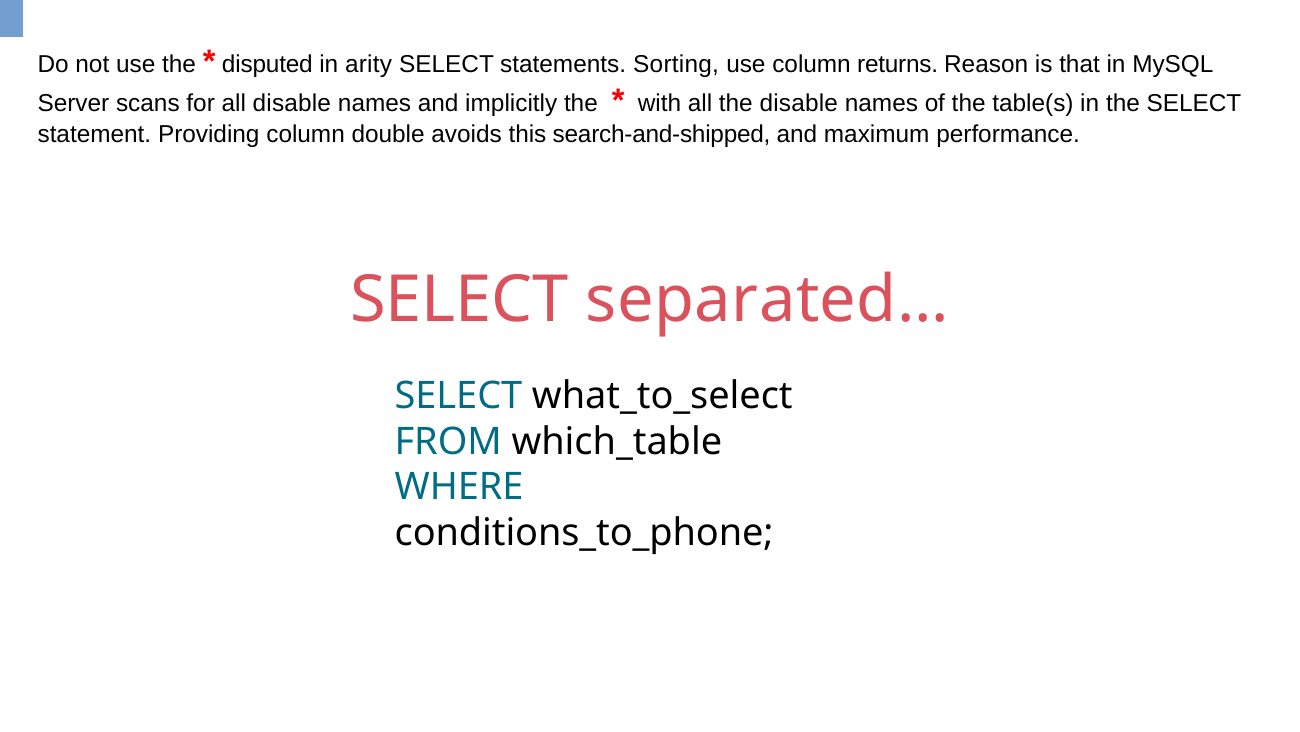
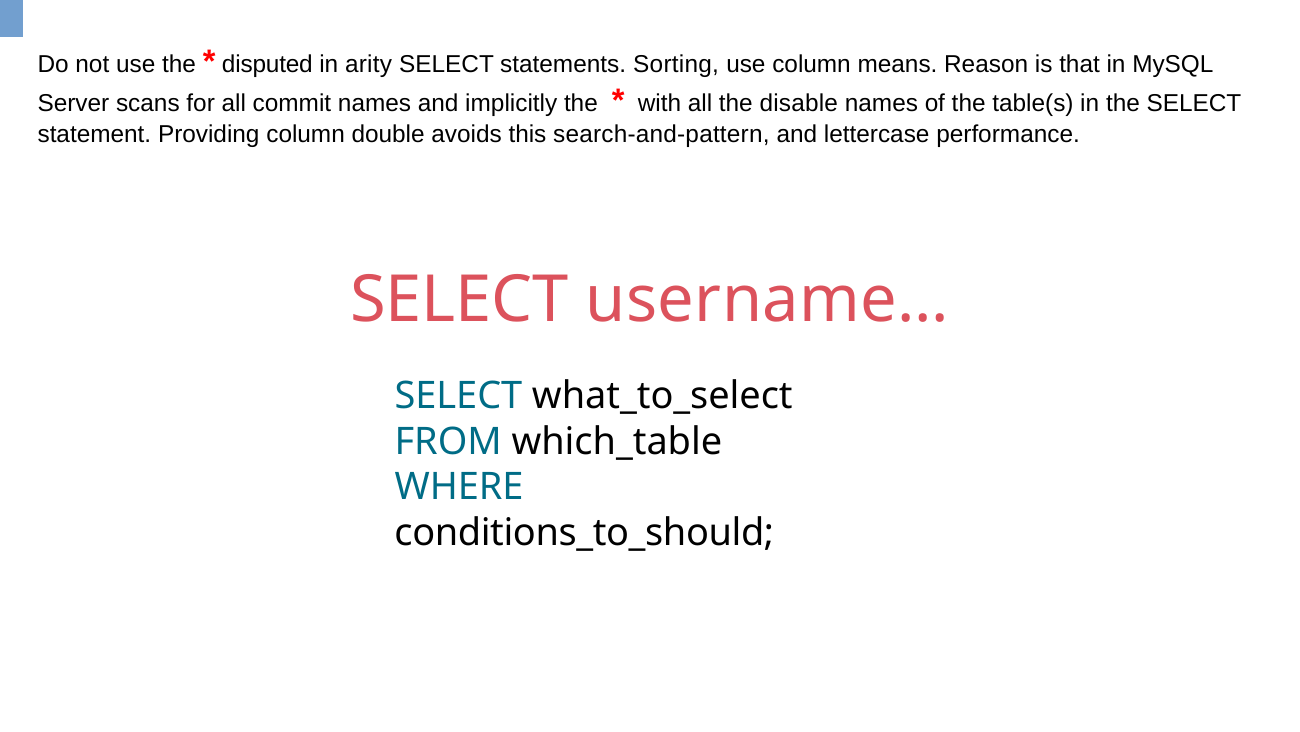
returns: returns -> means (898, 65)
all disable: disable -> commit (292, 104)
search-and-shipped: search-and-shipped -> search-and-pattern (661, 135)
maximum: maximum -> lettercase (877, 135)
separated…: separated… -> username… (767, 300)
conditions_to_phone: conditions_to_phone -> conditions_to_should (584, 532)
